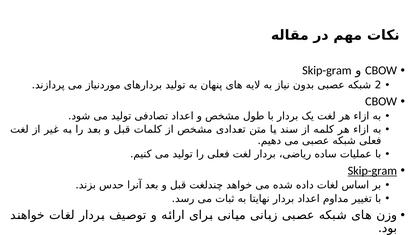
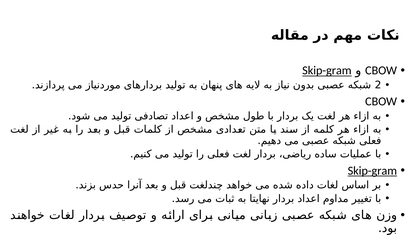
Skip-gram underline: none -> present (327, 71)
